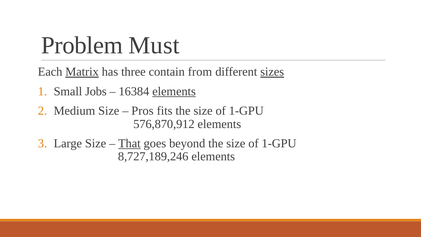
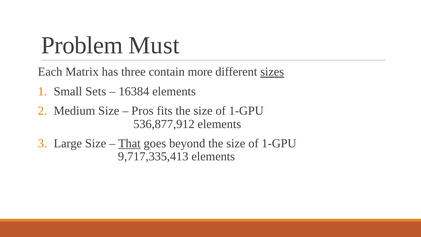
Matrix underline: present -> none (82, 72)
from: from -> more (200, 72)
Jobs: Jobs -> Sets (96, 91)
elements underline: present -> none (174, 91)
576,870,912: 576,870,912 -> 536,877,912 (164, 124)
8,727,189,246: 8,727,189,246 -> 9,717,335,413 (153, 156)
